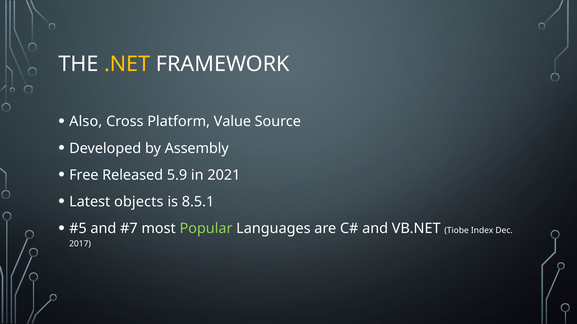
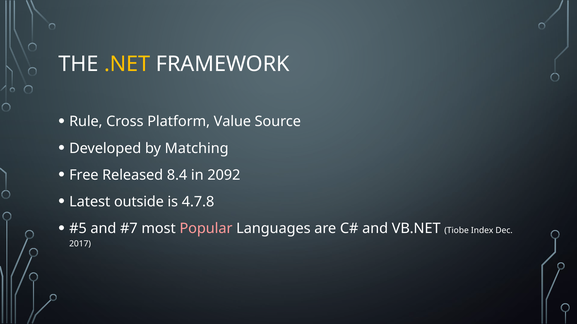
Also: Also -> Rule (86, 122)
Assembly: Assembly -> Matching (197, 149)
5.9: 5.9 -> 8.4 (177, 175)
2021: 2021 -> 2092 (224, 175)
objects: objects -> outside (139, 202)
8.5.1: 8.5.1 -> 4.7.8 (198, 202)
Popular colour: light green -> pink (206, 229)
